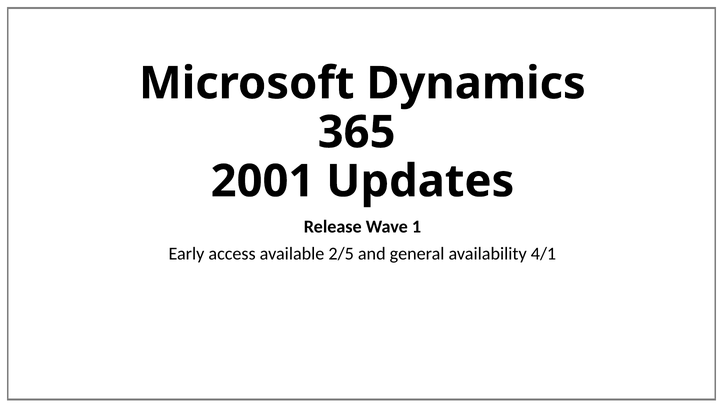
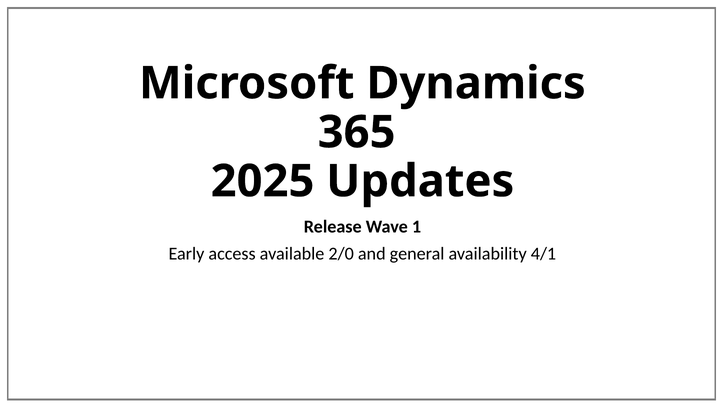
2001: 2001 -> 2025 (263, 181)
2/5: 2/5 -> 2/0 (341, 254)
